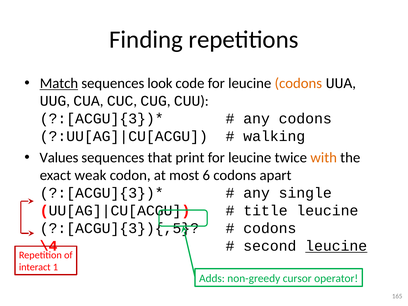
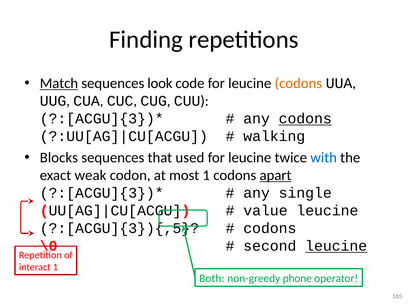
codons underline: none -> present (305, 119)
Values: Values -> Blocks (59, 158)
print: print -> used (190, 158)
with colour: orange -> blue (324, 158)
most 6: 6 -> 1 (206, 175)
apart underline: none -> present (276, 175)
title: title -> value (265, 211)
\4: \4 -> \0 (49, 246)
Adds: Adds -> Both (212, 278)
cursor: cursor -> phone (297, 278)
